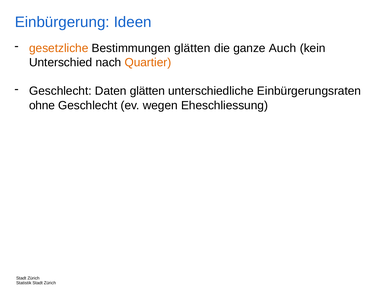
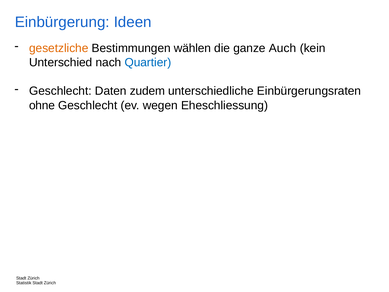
Bestimmungen glätten: glätten -> wählen (193, 48)
Quartier colour: orange -> blue (148, 62)
Daten glätten: glätten -> zudem (147, 91)
